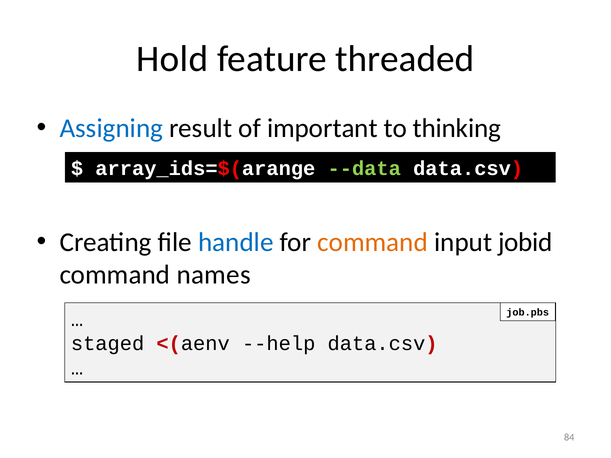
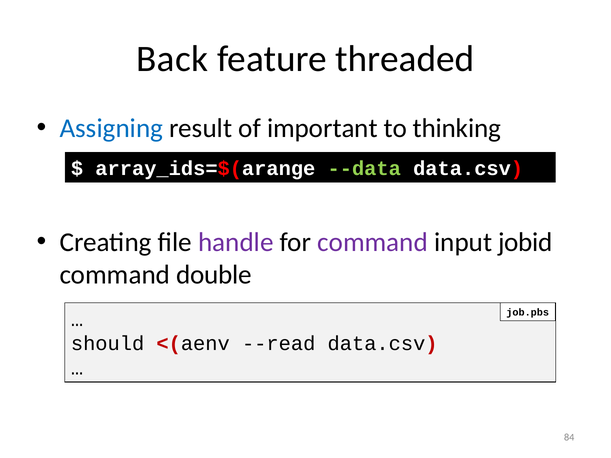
Hold: Hold -> Back (172, 59)
handle colour: blue -> purple (236, 242)
command colour: orange -> purple (373, 242)
names: names -> double (214, 275)
staged: staged -> should (108, 344)
--help: --help -> --read (279, 344)
